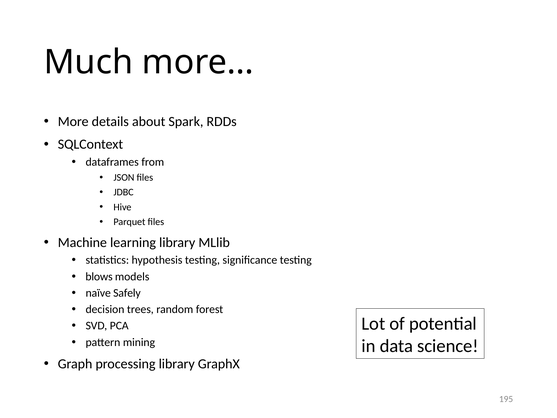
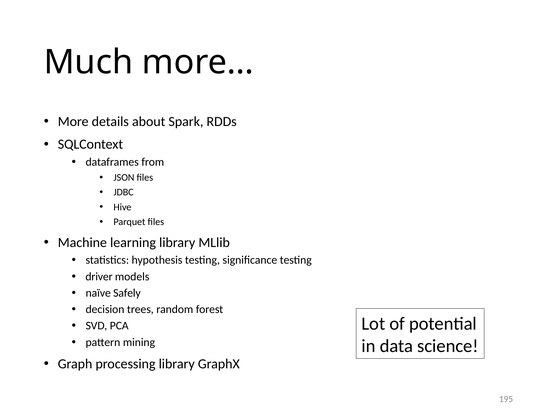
blows: blows -> driver (99, 276)
